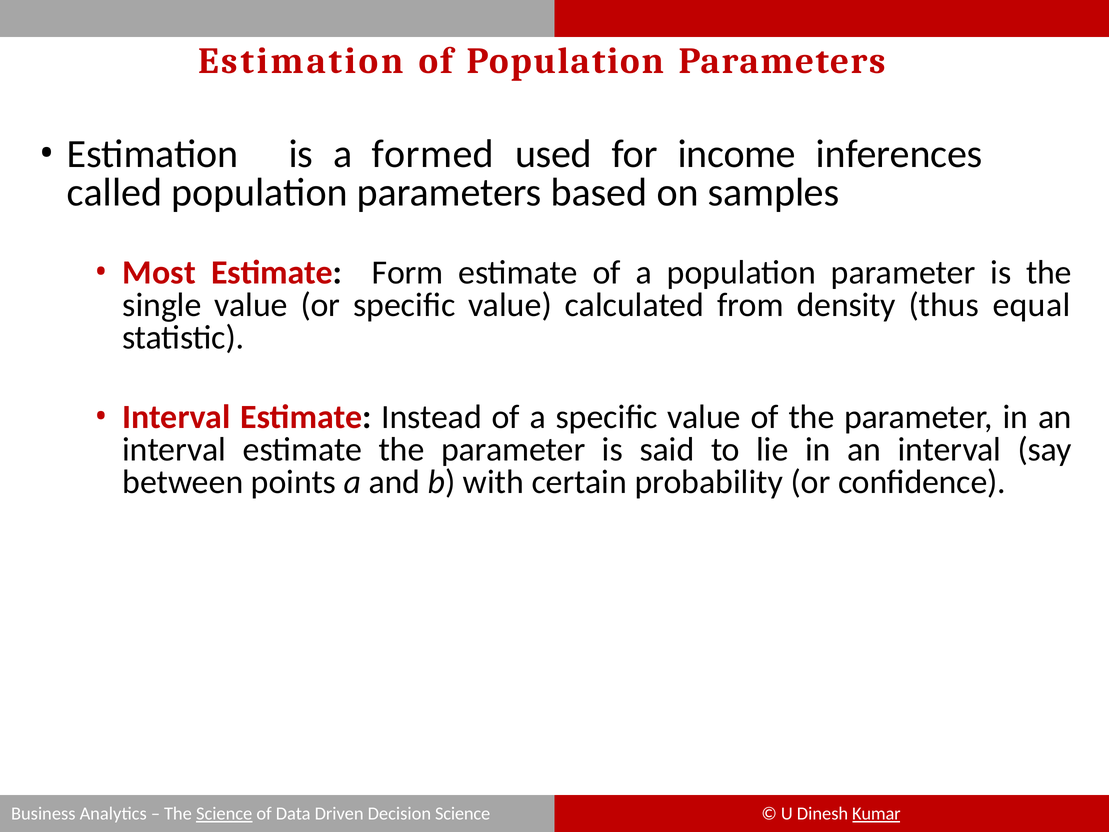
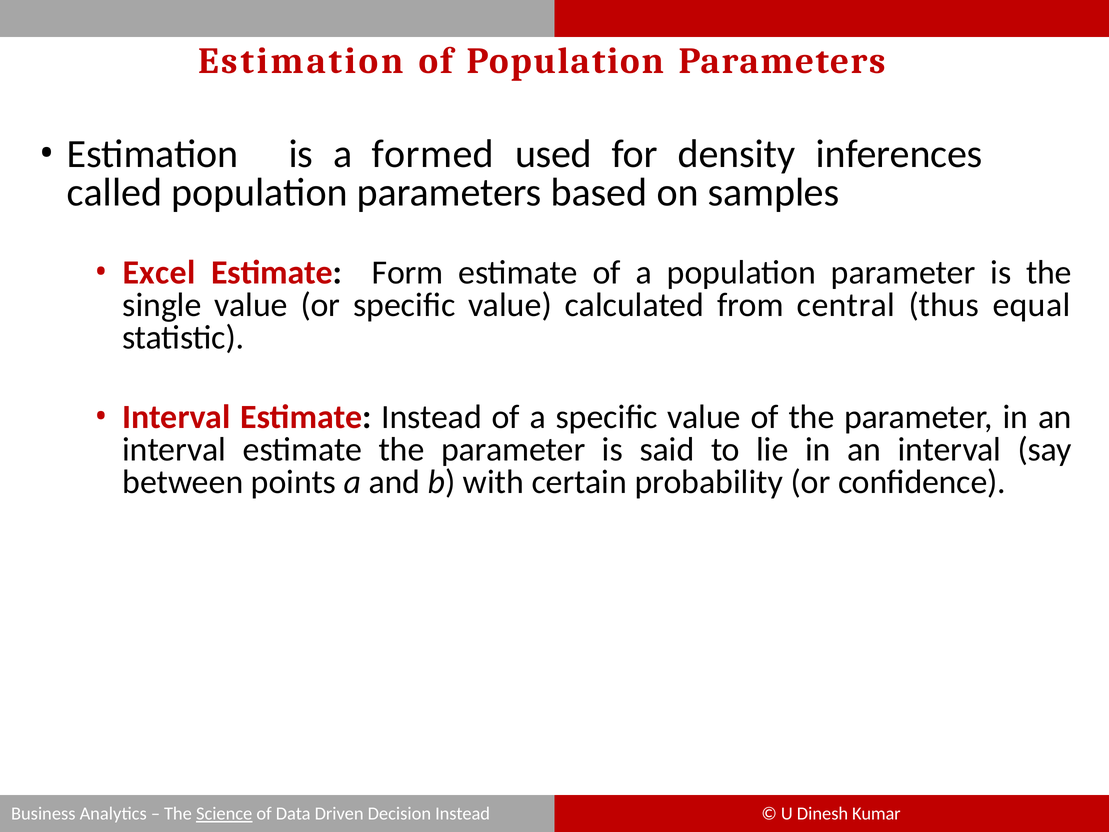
income: income -> density (737, 154)
Most: Most -> Excel (159, 272)
density: density -> central (846, 305)
Decision Science: Science -> Instead (463, 814)
Kumar underline: present -> none (876, 814)
